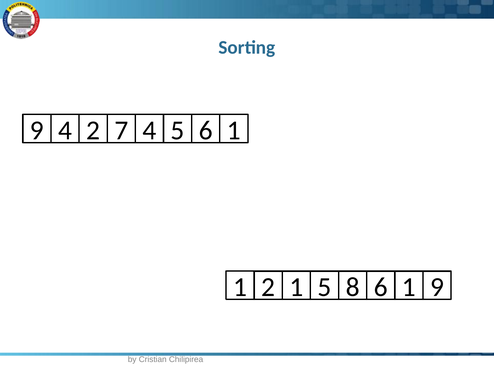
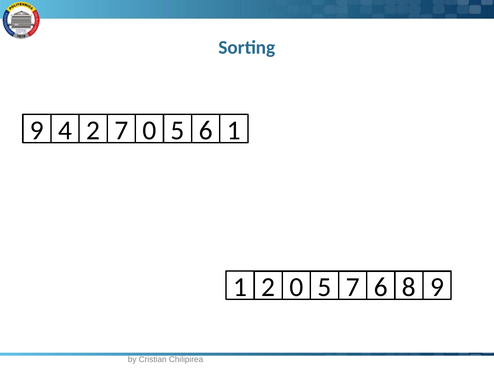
7 4: 4 -> 0 (149, 130)
2 1: 1 -> 0 (296, 287)
5 8: 8 -> 7 (353, 287)
1: 1 -> 8 (409, 287)
